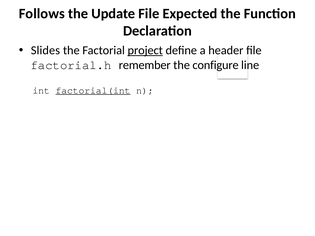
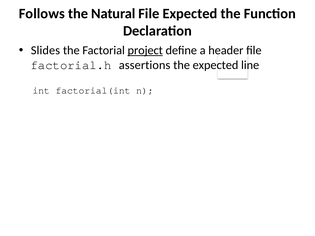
Update: Update -> Natural (113, 14)
remember: remember -> assertions (145, 65)
the configure: configure -> expected (216, 65)
factorial(int underline: present -> none (93, 90)
